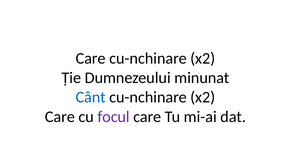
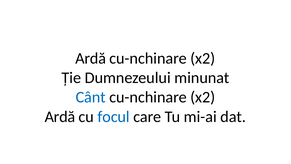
Care: Care -> Ardă (91, 58)
Care: Care -> Ardă (60, 116)
focul colour: purple -> blue (114, 116)
